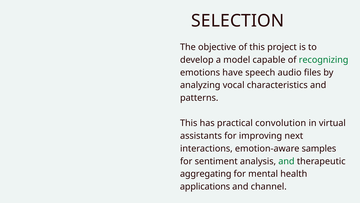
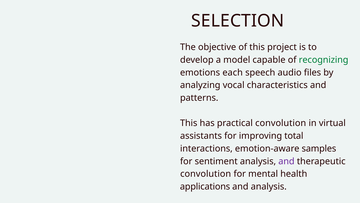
have: have -> each (233, 72)
next: next -> total (294, 136)
and colour: green -> purple (286, 161)
aggregating: aggregating -> convolution (206, 174)
and channel: channel -> analysis (269, 186)
